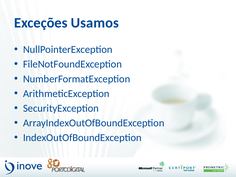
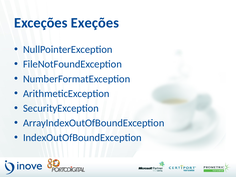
Usamos: Usamos -> Exeções (95, 23)
